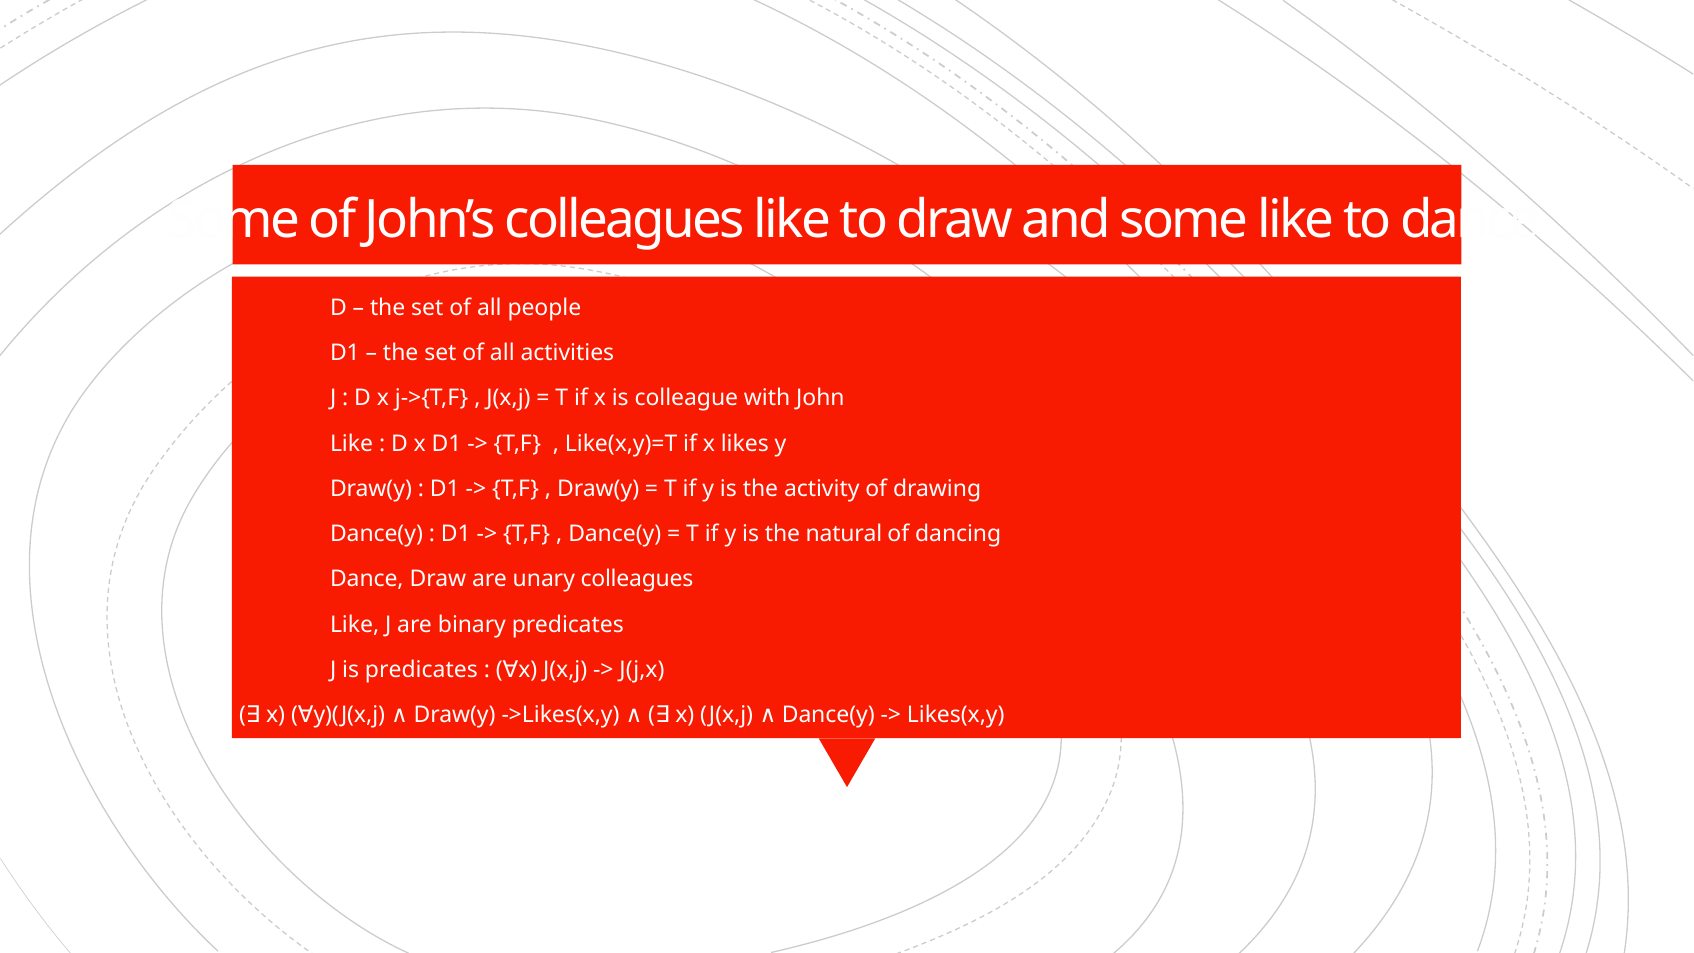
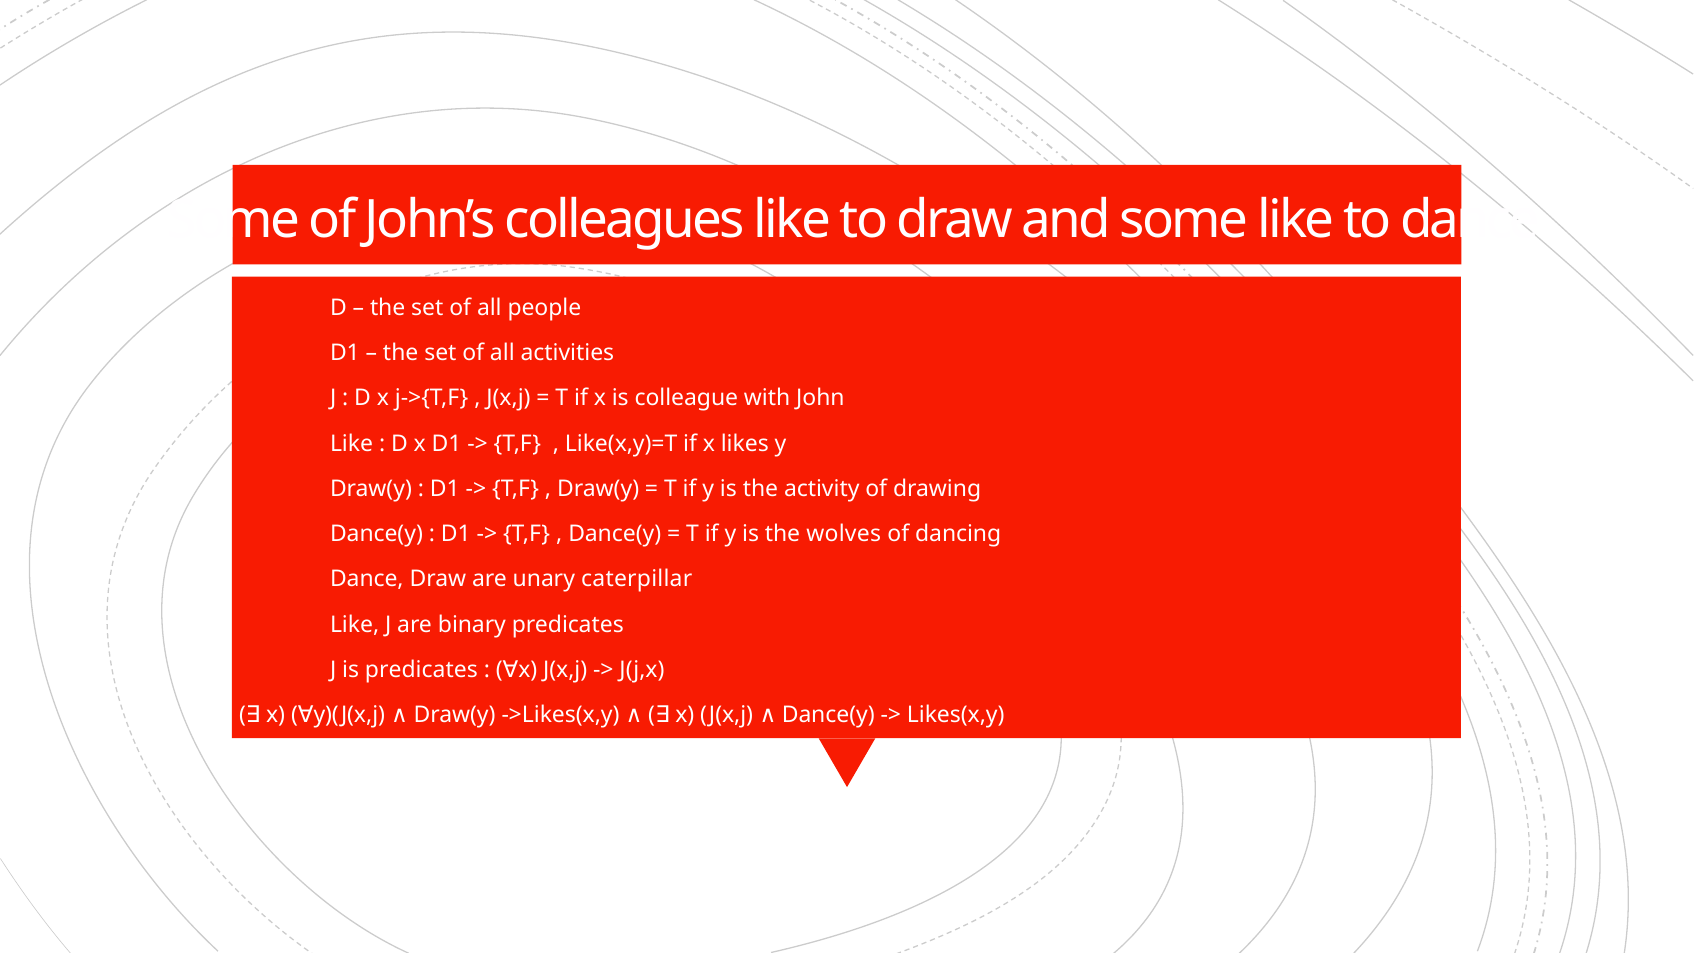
natural: natural -> wolves (844, 534)
unary colleagues: colleagues -> caterpillar (637, 579)
